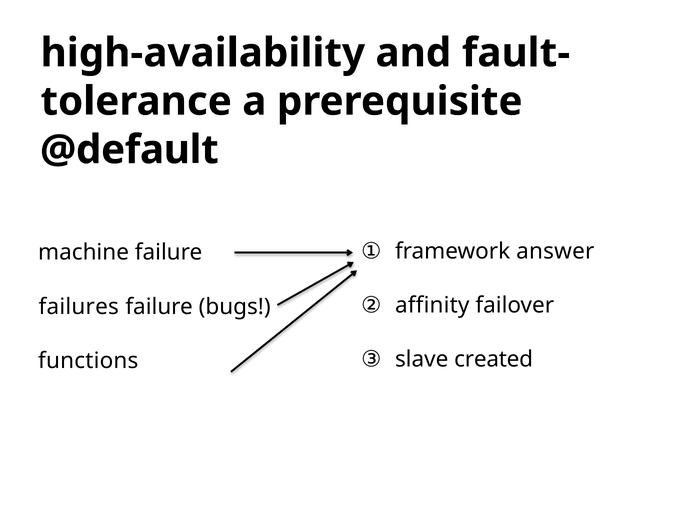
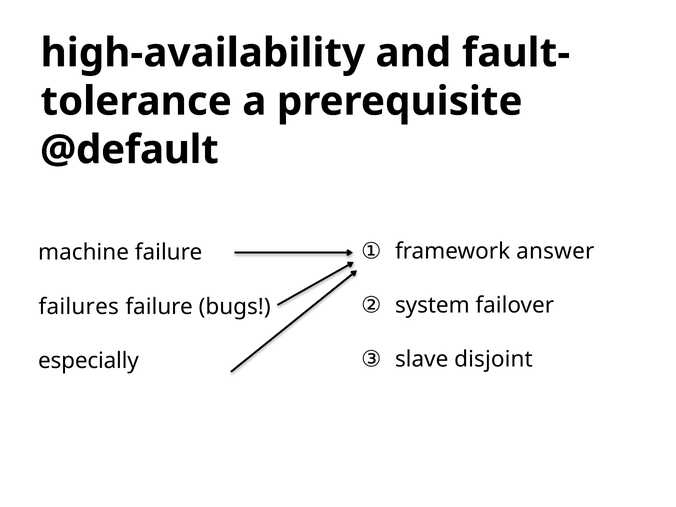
affinity: affinity -> system (432, 305)
created: created -> disjoint (493, 359)
functions: functions -> especially (88, 361)
